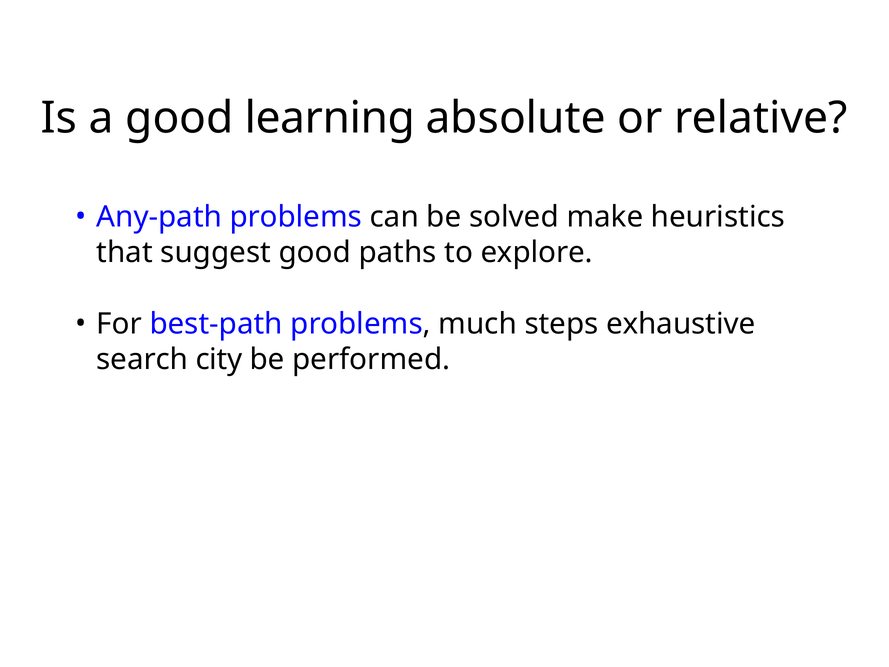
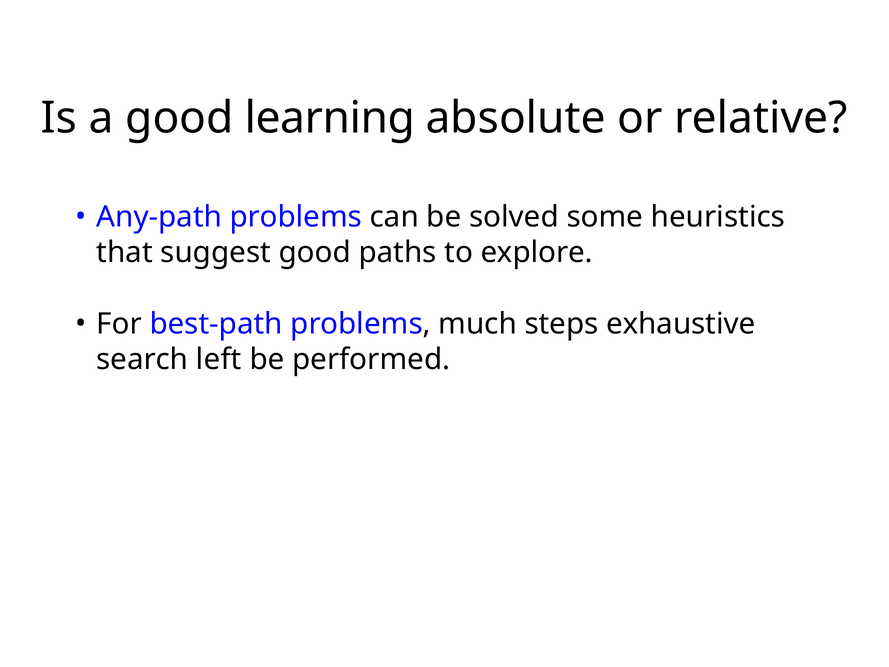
make: make -> some (605, 217)
city: city -> left (219, 359)
